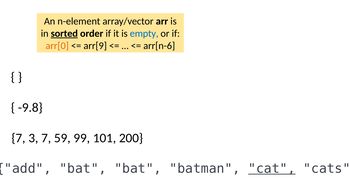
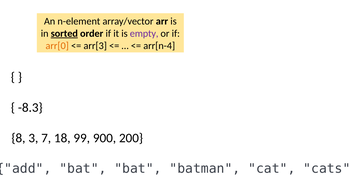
empty colour: blue -> purple (144, 34)
arr[9: arr[9 -> arr[3 (95, 46)
arr[n-6: arr[n-6 -> arr[n-4 (159, 46)
-9.8: -9.8 -> -8.3 (30, 108)
7: 7 -> 8 (18, 138)
59: 59 -> 18 (62, 138)
101: 101 -> 900 (105, 138)
cat underline: present -> none (272, 169)
